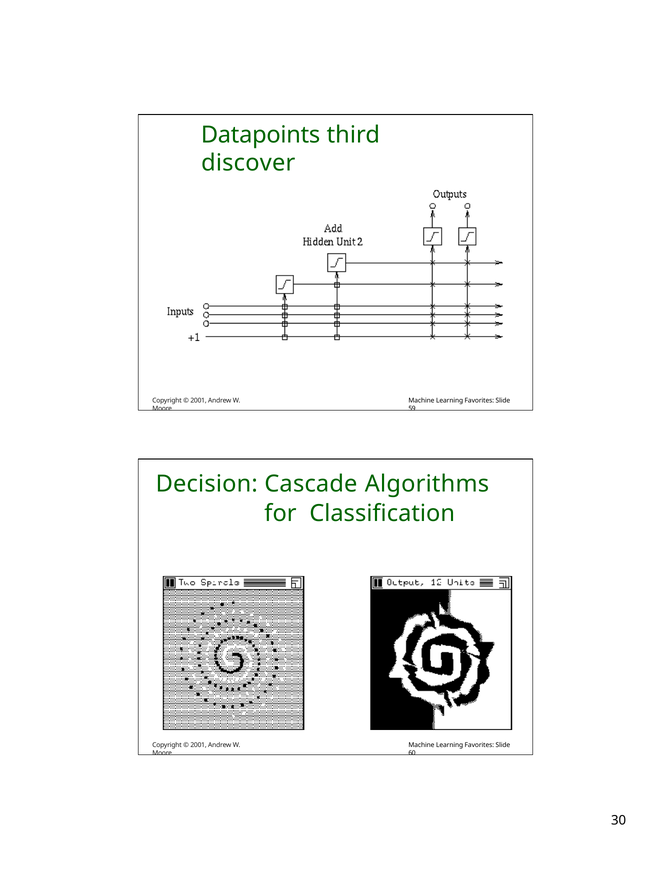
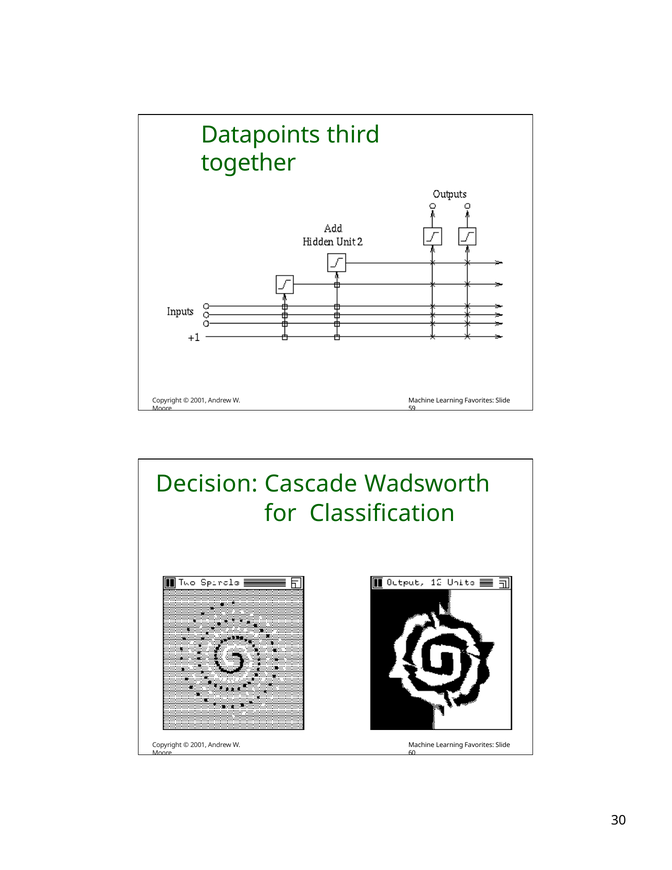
discover: discover -> together (248, 163)
Algorithms: Algorithms -> Wadsworth (427, 484)
